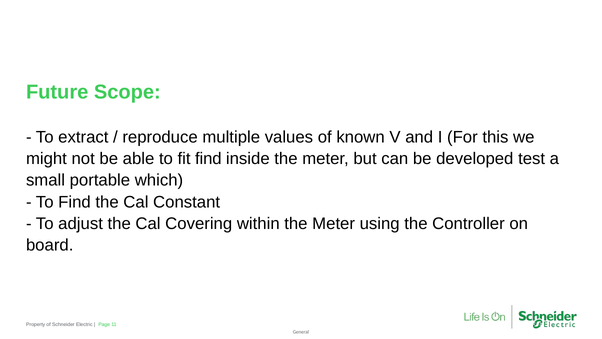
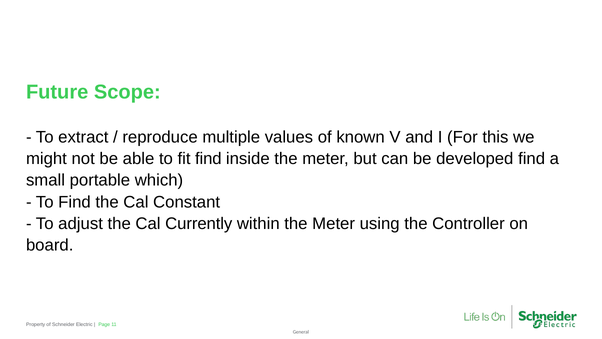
developed test: test -> find (532, 159)
Covering: Covering -> Currently (199, 223)
